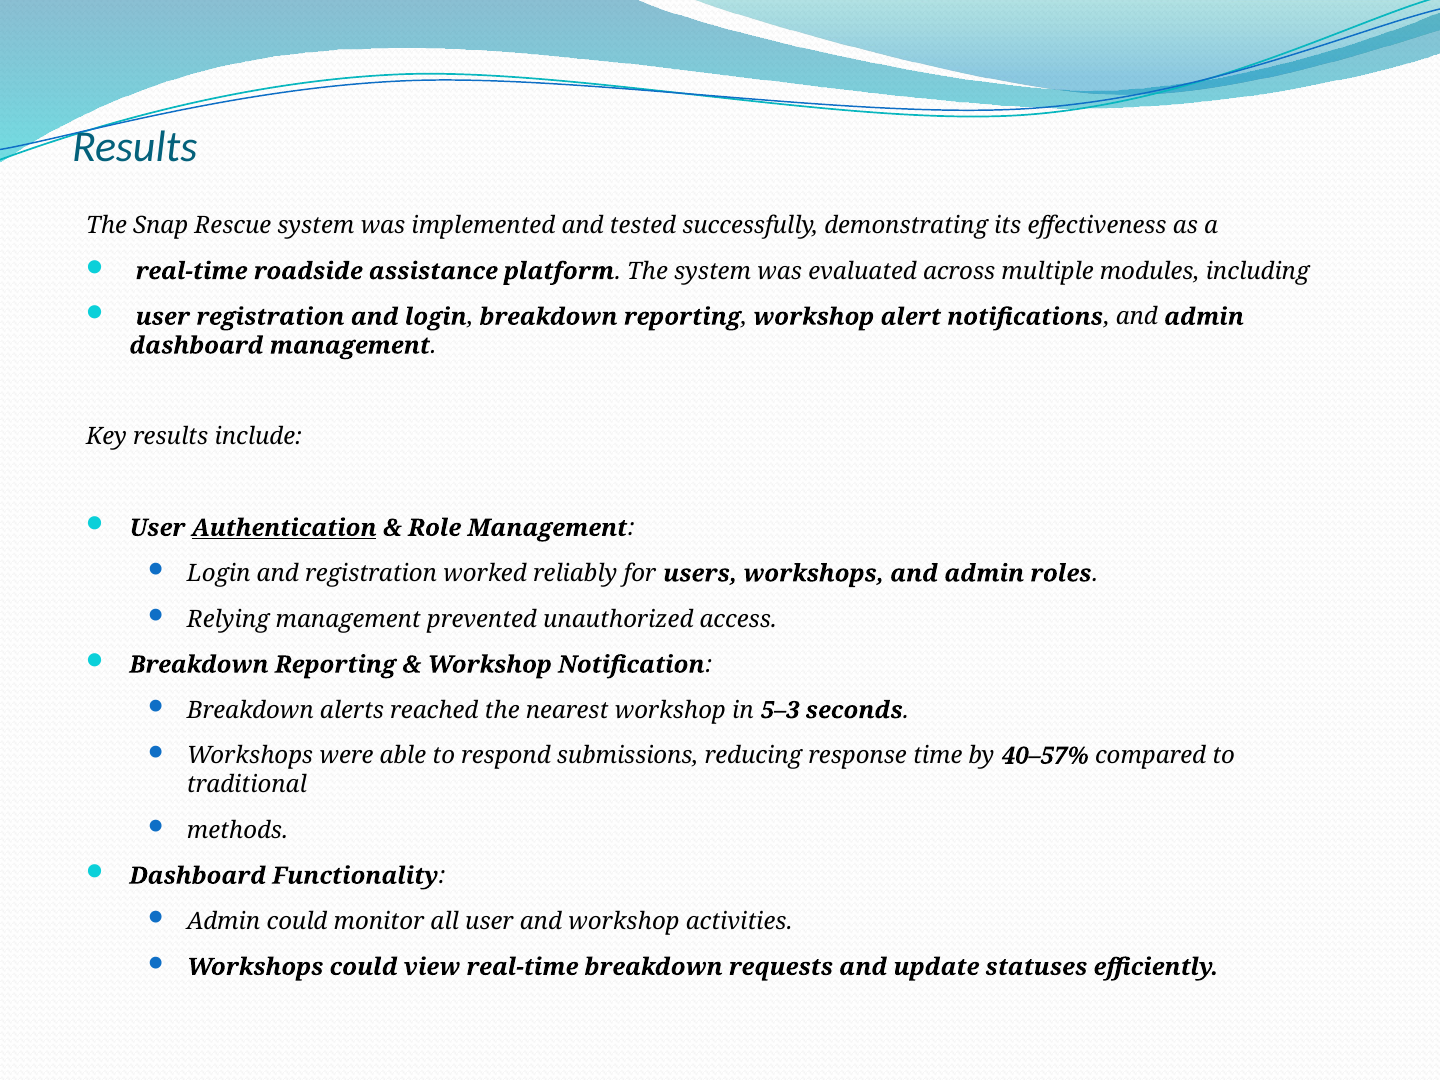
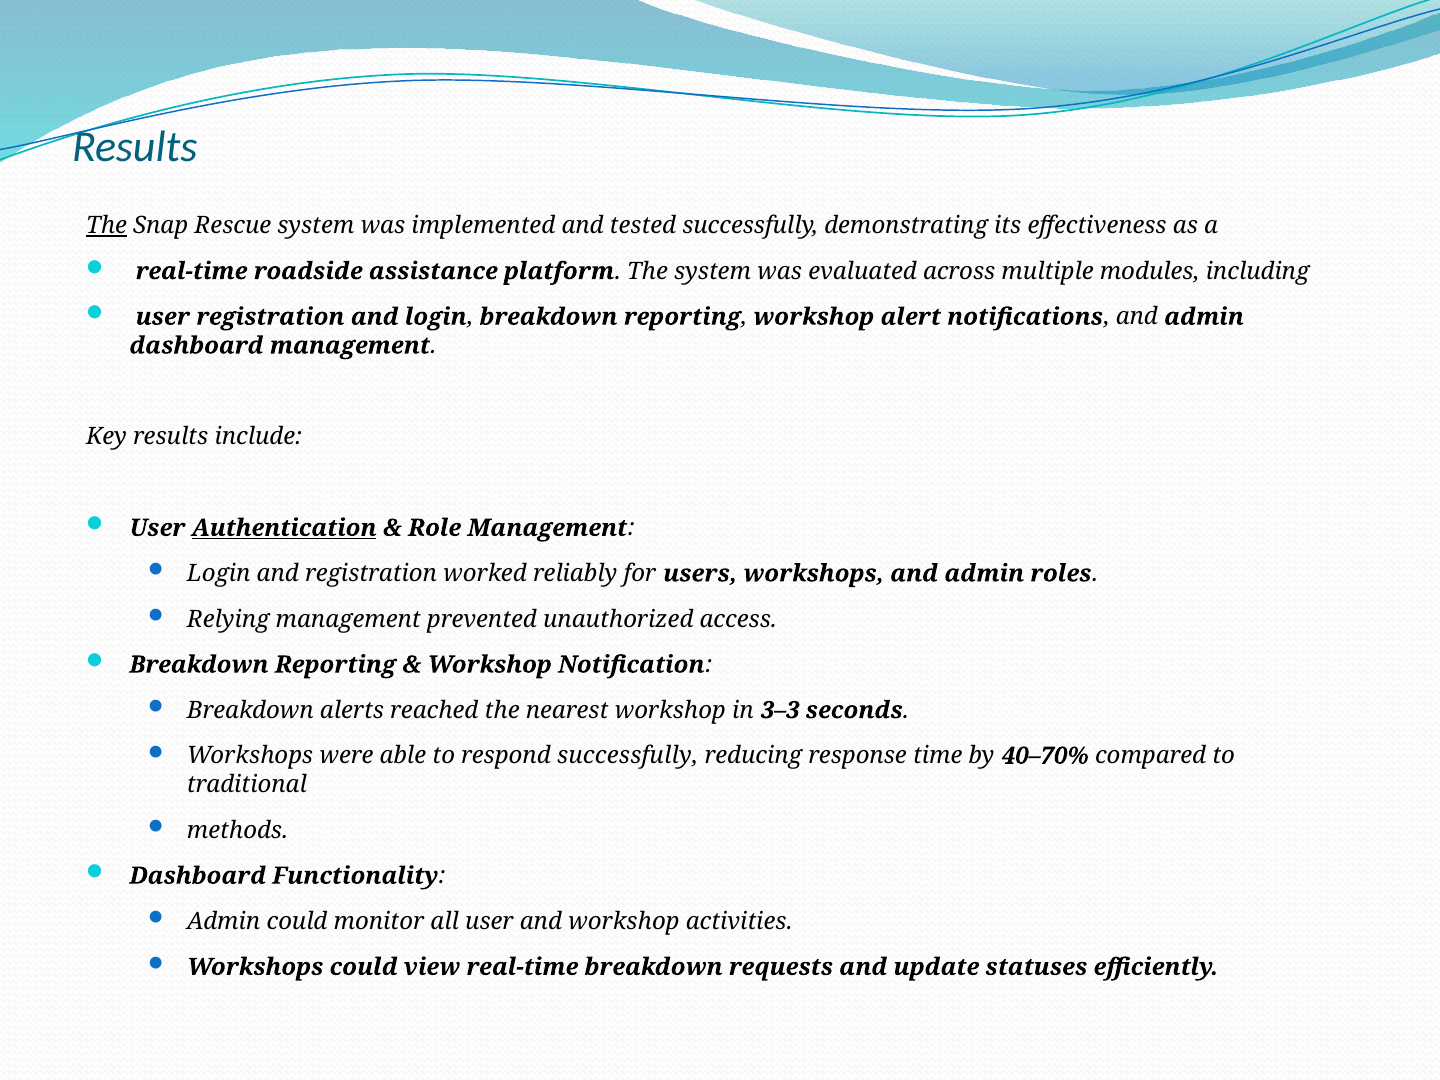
The underline: none -> present (107, 226)
5–3: 5–3 -> 3–3 (780, 710)
respond submissions: submissions -> successfully (628, 756)
40–57%: 40–57% -> 40–70% (1045, 756)
